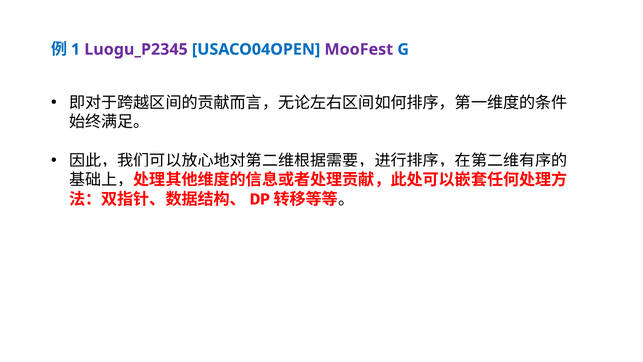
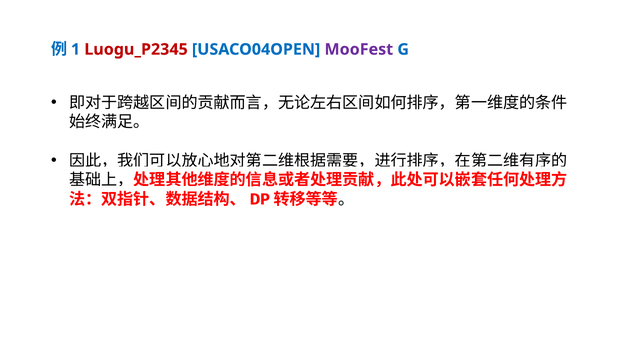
Luogu_P2345 colour: purple -> red (136, 49)
